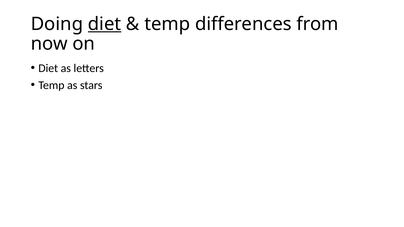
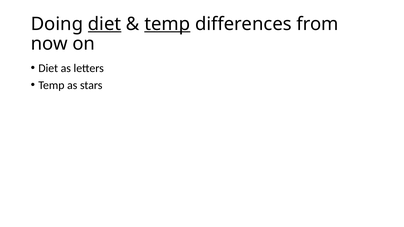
temp underline: none -> present (167, 24)
